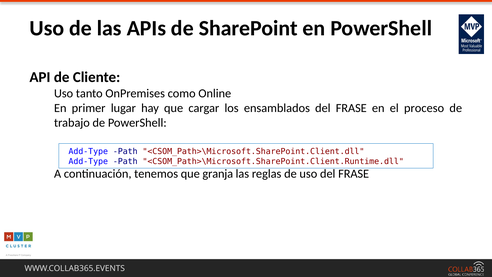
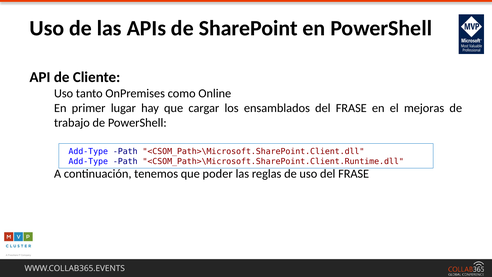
proceso: proceso -> mejoras (424, 108)
granja: granja -> poder (218, 174)
